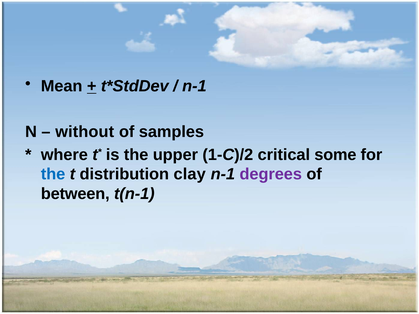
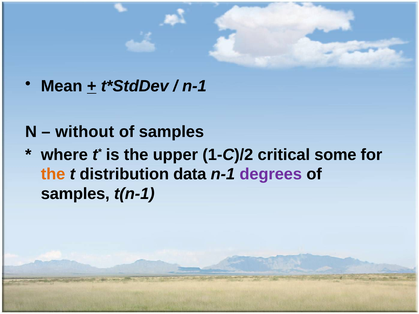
the colour: blue -> orange (53, 174)
clay: clay -> data (190, 174)
between: between -> samples (75, 194)
